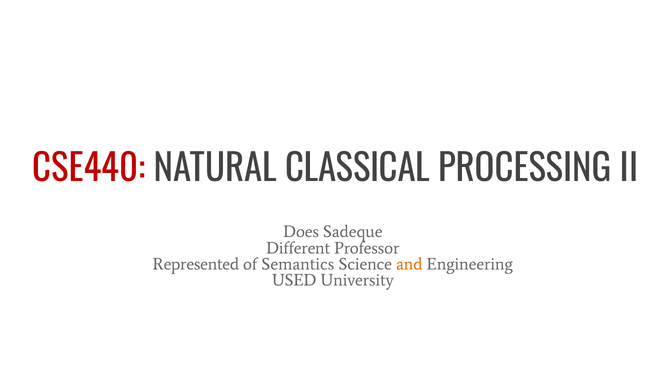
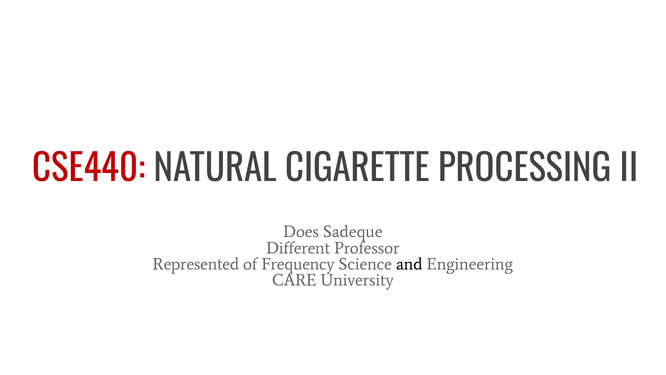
CLASSICAL: CLASSICAL -> CIGARETTE (358, 169)
Semantics: Semantics -> Frequency (298, 264)
and colour: orange -> black (409, 264)
USED: USED -> CARE (294, 280)
